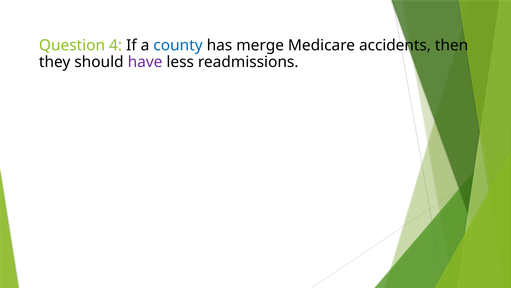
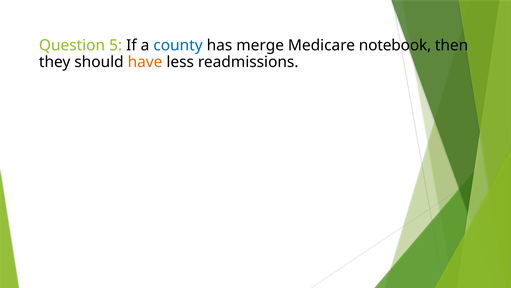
4: 4 -> 5 (116, 45)
accidents: accidents -> notebook (395, 45)
have colour: purple -> orange (145, 62)
